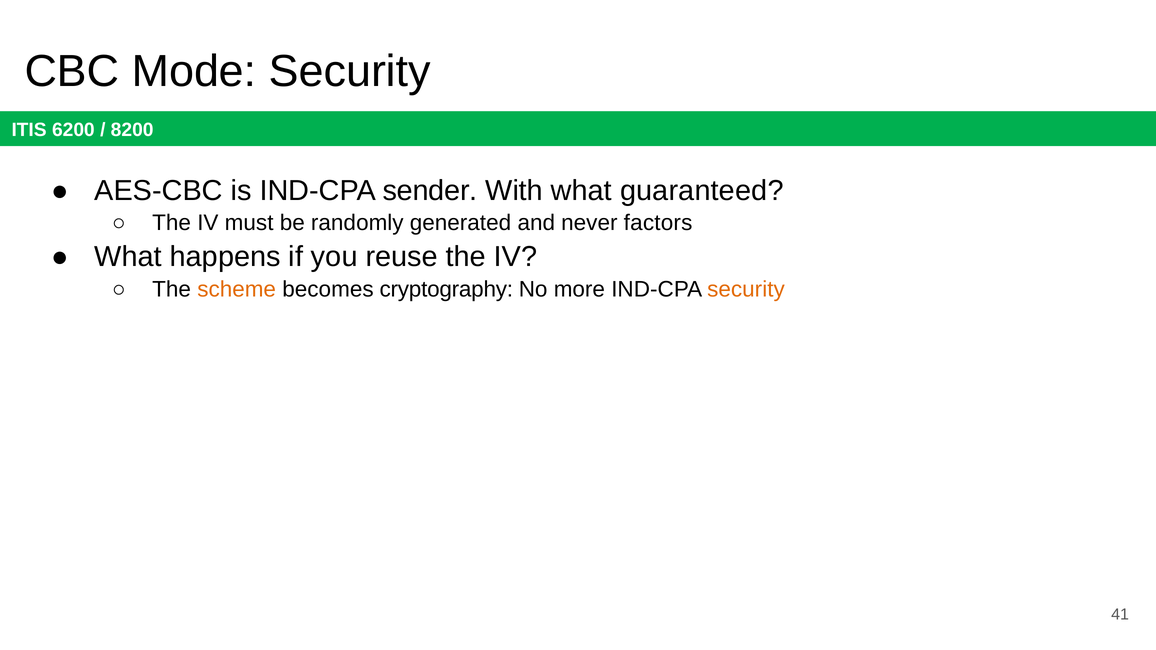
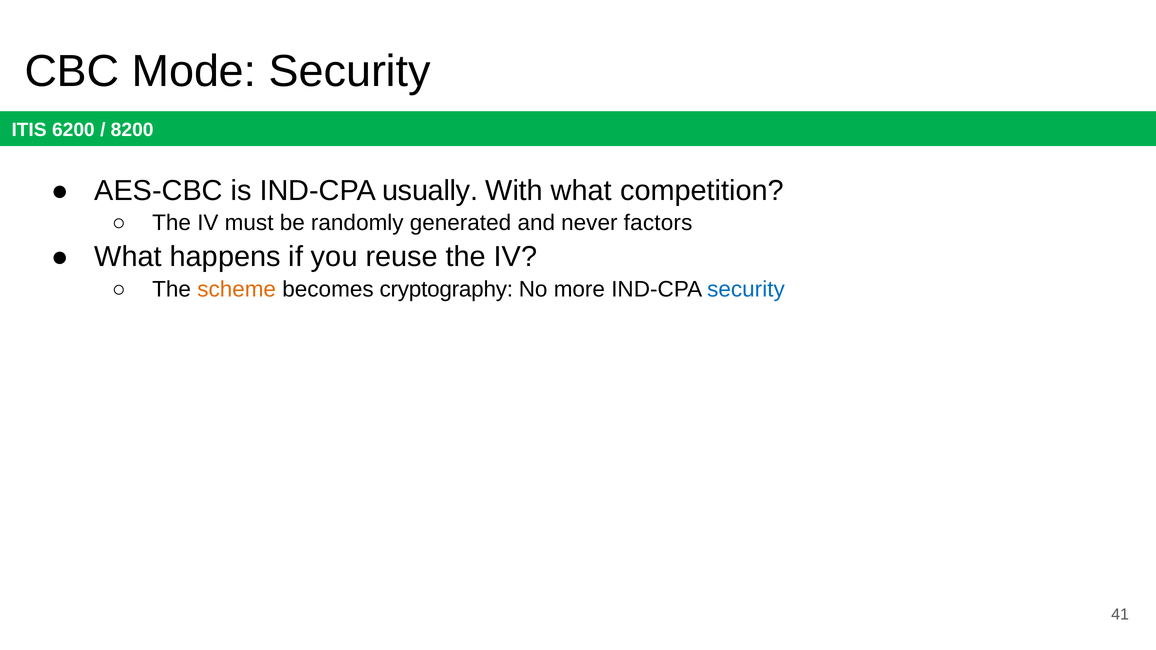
sender: sender -> usually (430, 191)
guaranteed: guaranteed -> competition (702, 191)
security colour: orange -> blue (746, 289)
